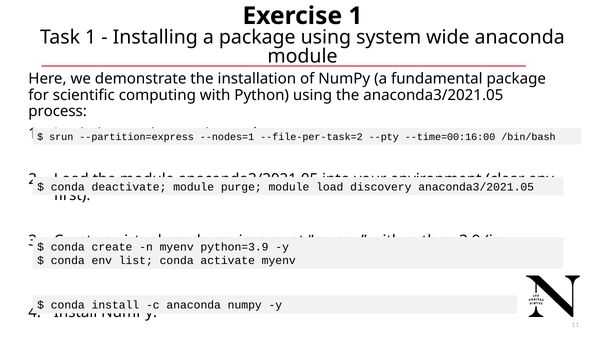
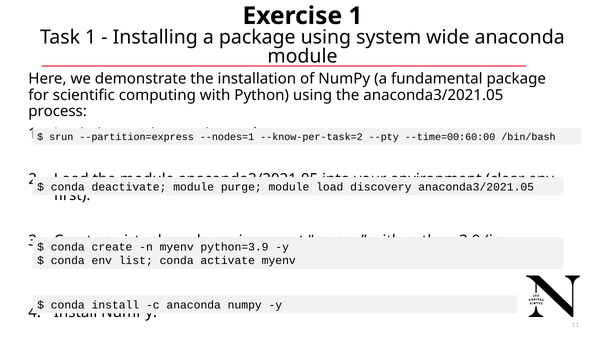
--file-per-task=2: --file-per-task=2 -> --know-per-task=2 (311, 137)
--time=00:16:00: --time=00:16:00 -> --time=00:60:00 (450, 137)
